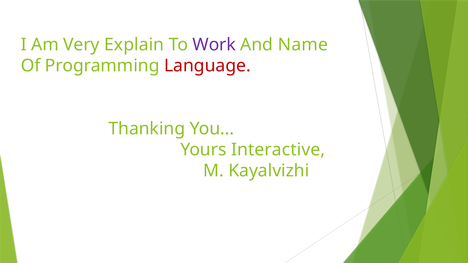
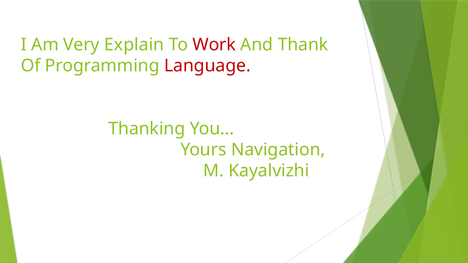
Work colour: purple -> red (214, 45)
Name: Name -> Thank (303, 45)
Interactive: Interactive -> Navigation (278, 150)
